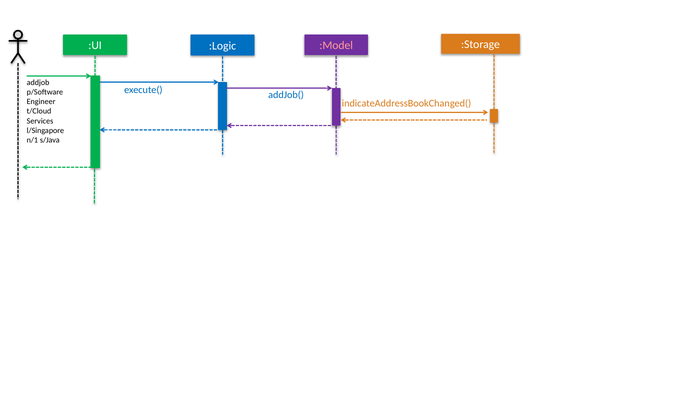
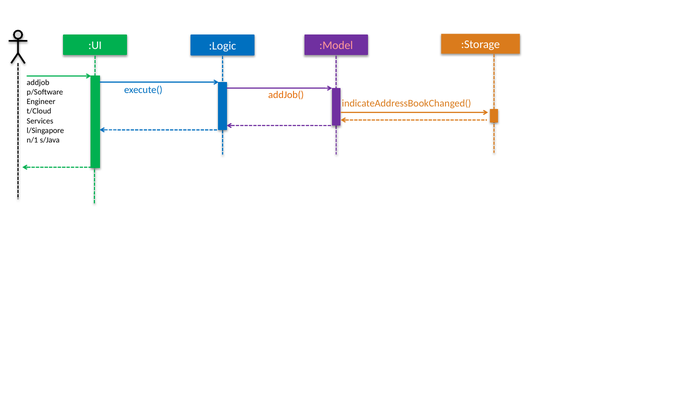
addJob( colour: blue -> orange (286, 95)
